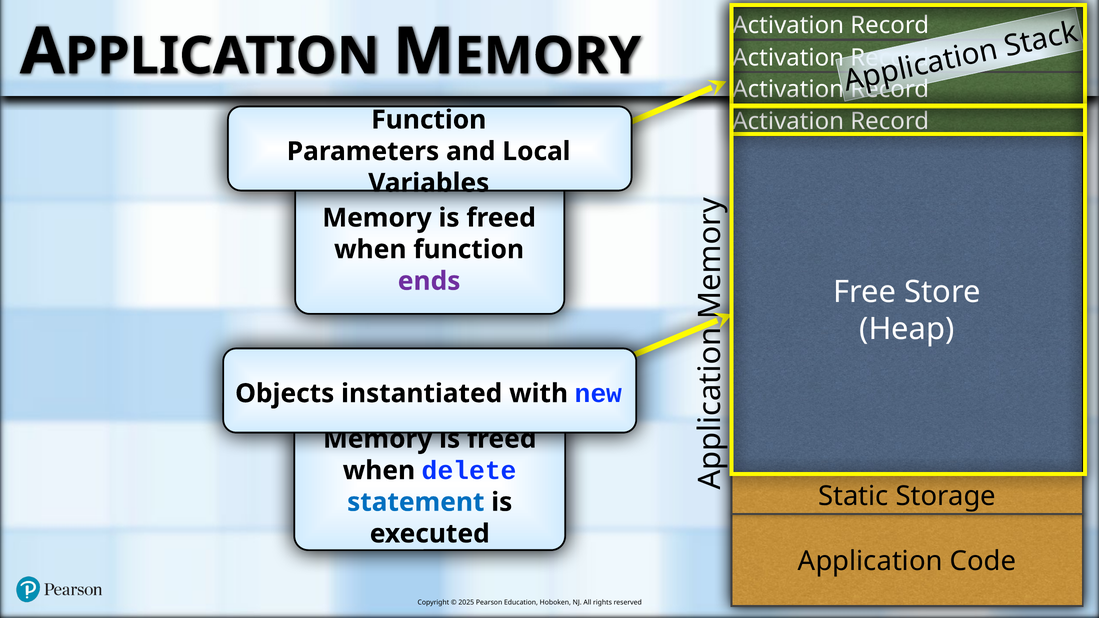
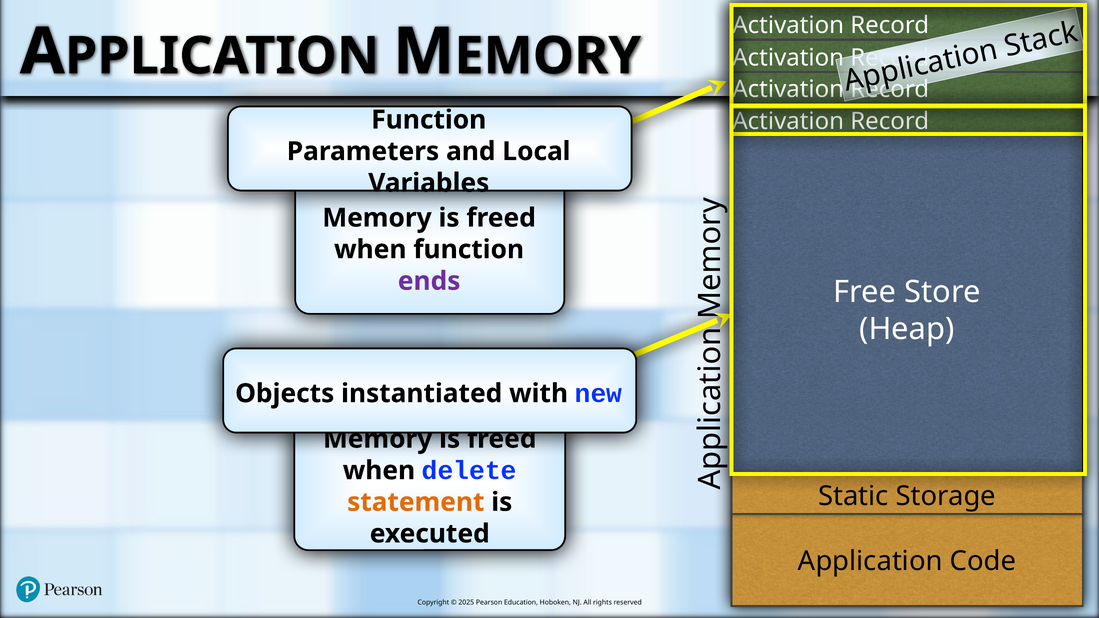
statement colour: blue -> orange (416, 502)
